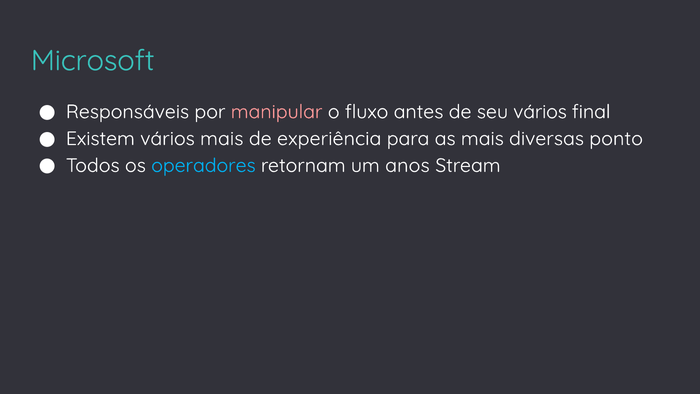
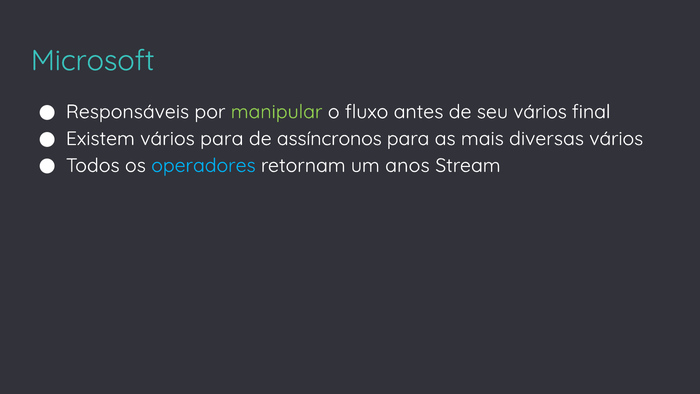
manipular colour: pink -> light green (277, 112)
vários mais: mais -> para (222, 139)
experiência: experiência -> assíncronos (329, 139)
diversas ponto: ponto -> vários (616, 139)
